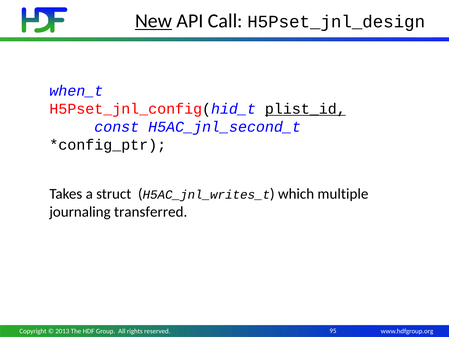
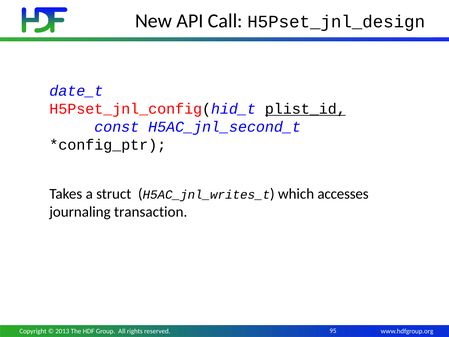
New underline: present -> none (154, 21)
when_t: when_t -> date_t (76, 91)
multiple: multiple -> accesses (343, 194)
transferred: transferred -> transaction (151, 212)
